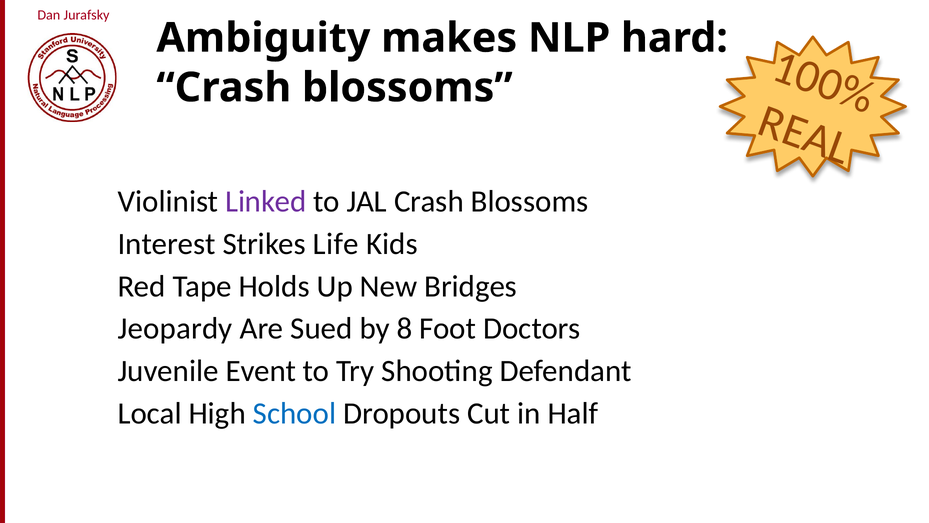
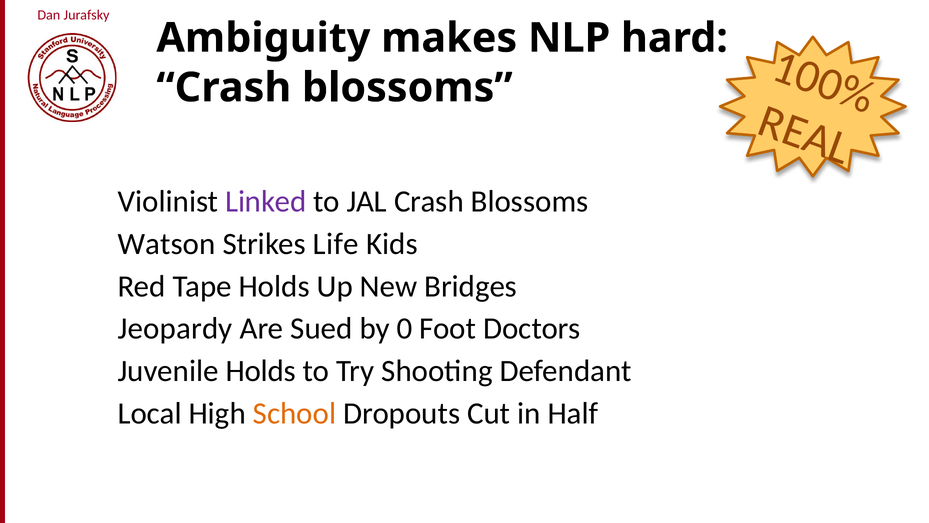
Interest: Interest -> Watson (167, 244)
by 8: 8 -> 0 (404, 328)
Juvenile Event: Event -> Holds (261, 371)
School colour: blue -> orange (295, 413)
